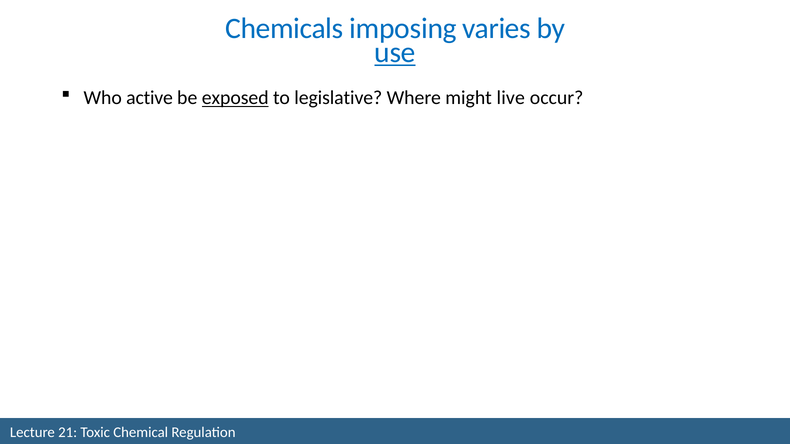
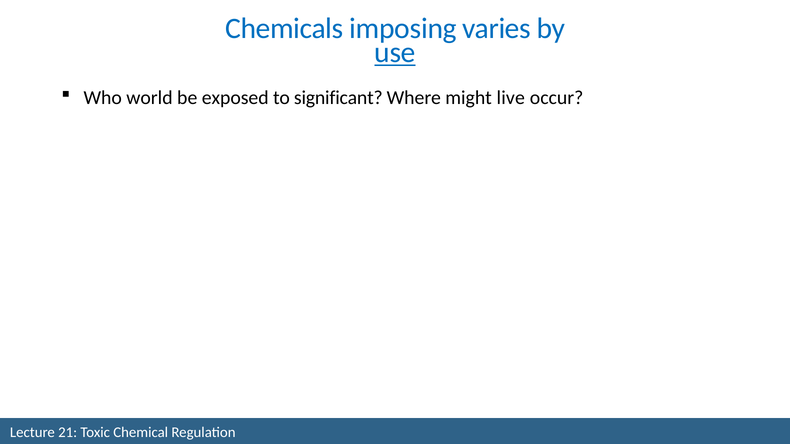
active: active -> world (149, 98)
exposed underline: present -> none (235, 98)
legislative: legislative -> significant (338, 98)
